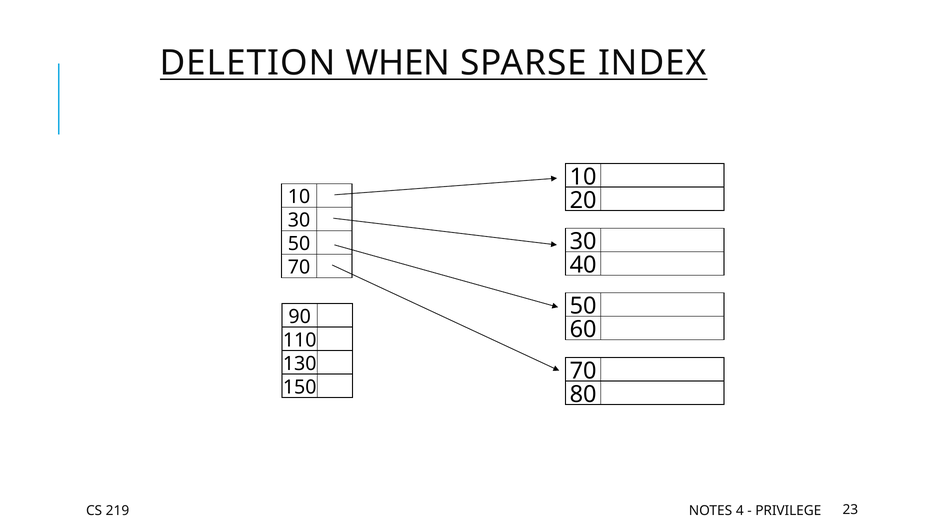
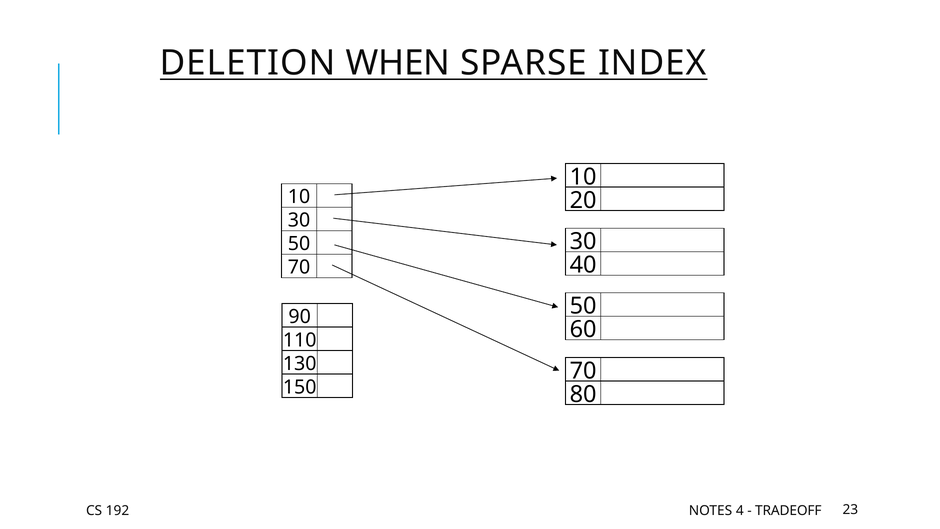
219: 219 -> 192 (118, 510)
PRIVILEGE: PRIVILEGE -> TRADEOFF (788, 510)
